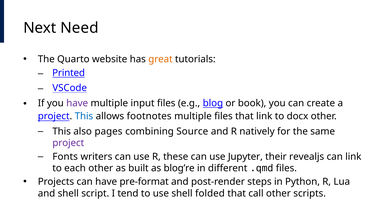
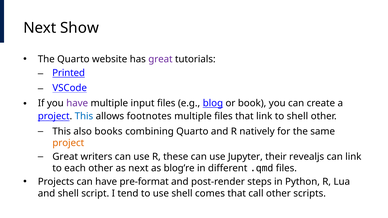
Need: Need -> Show (80, 28)
great colour: orange -> purple (160, 59)
to docx: docx -> shell (297, 116)
pages: pages -> books (109, 132)
combining Source: Source -> Quarto (192, 132)
project colour: purple -> orange (68, 143)
Fonts: Fonts -> Great (65, 157)
as built: built -> next (138, 168)
folded: folded -> comes (210, 194)
